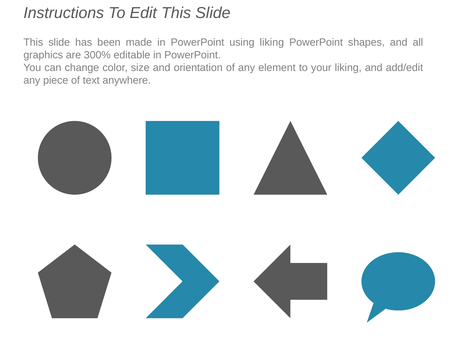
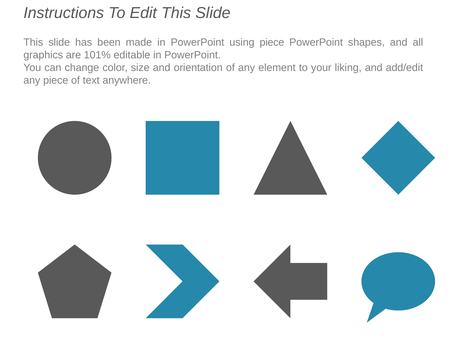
using liking: liking -> piece (272, 42)
300%: 300% -> 101% (97, 55)
